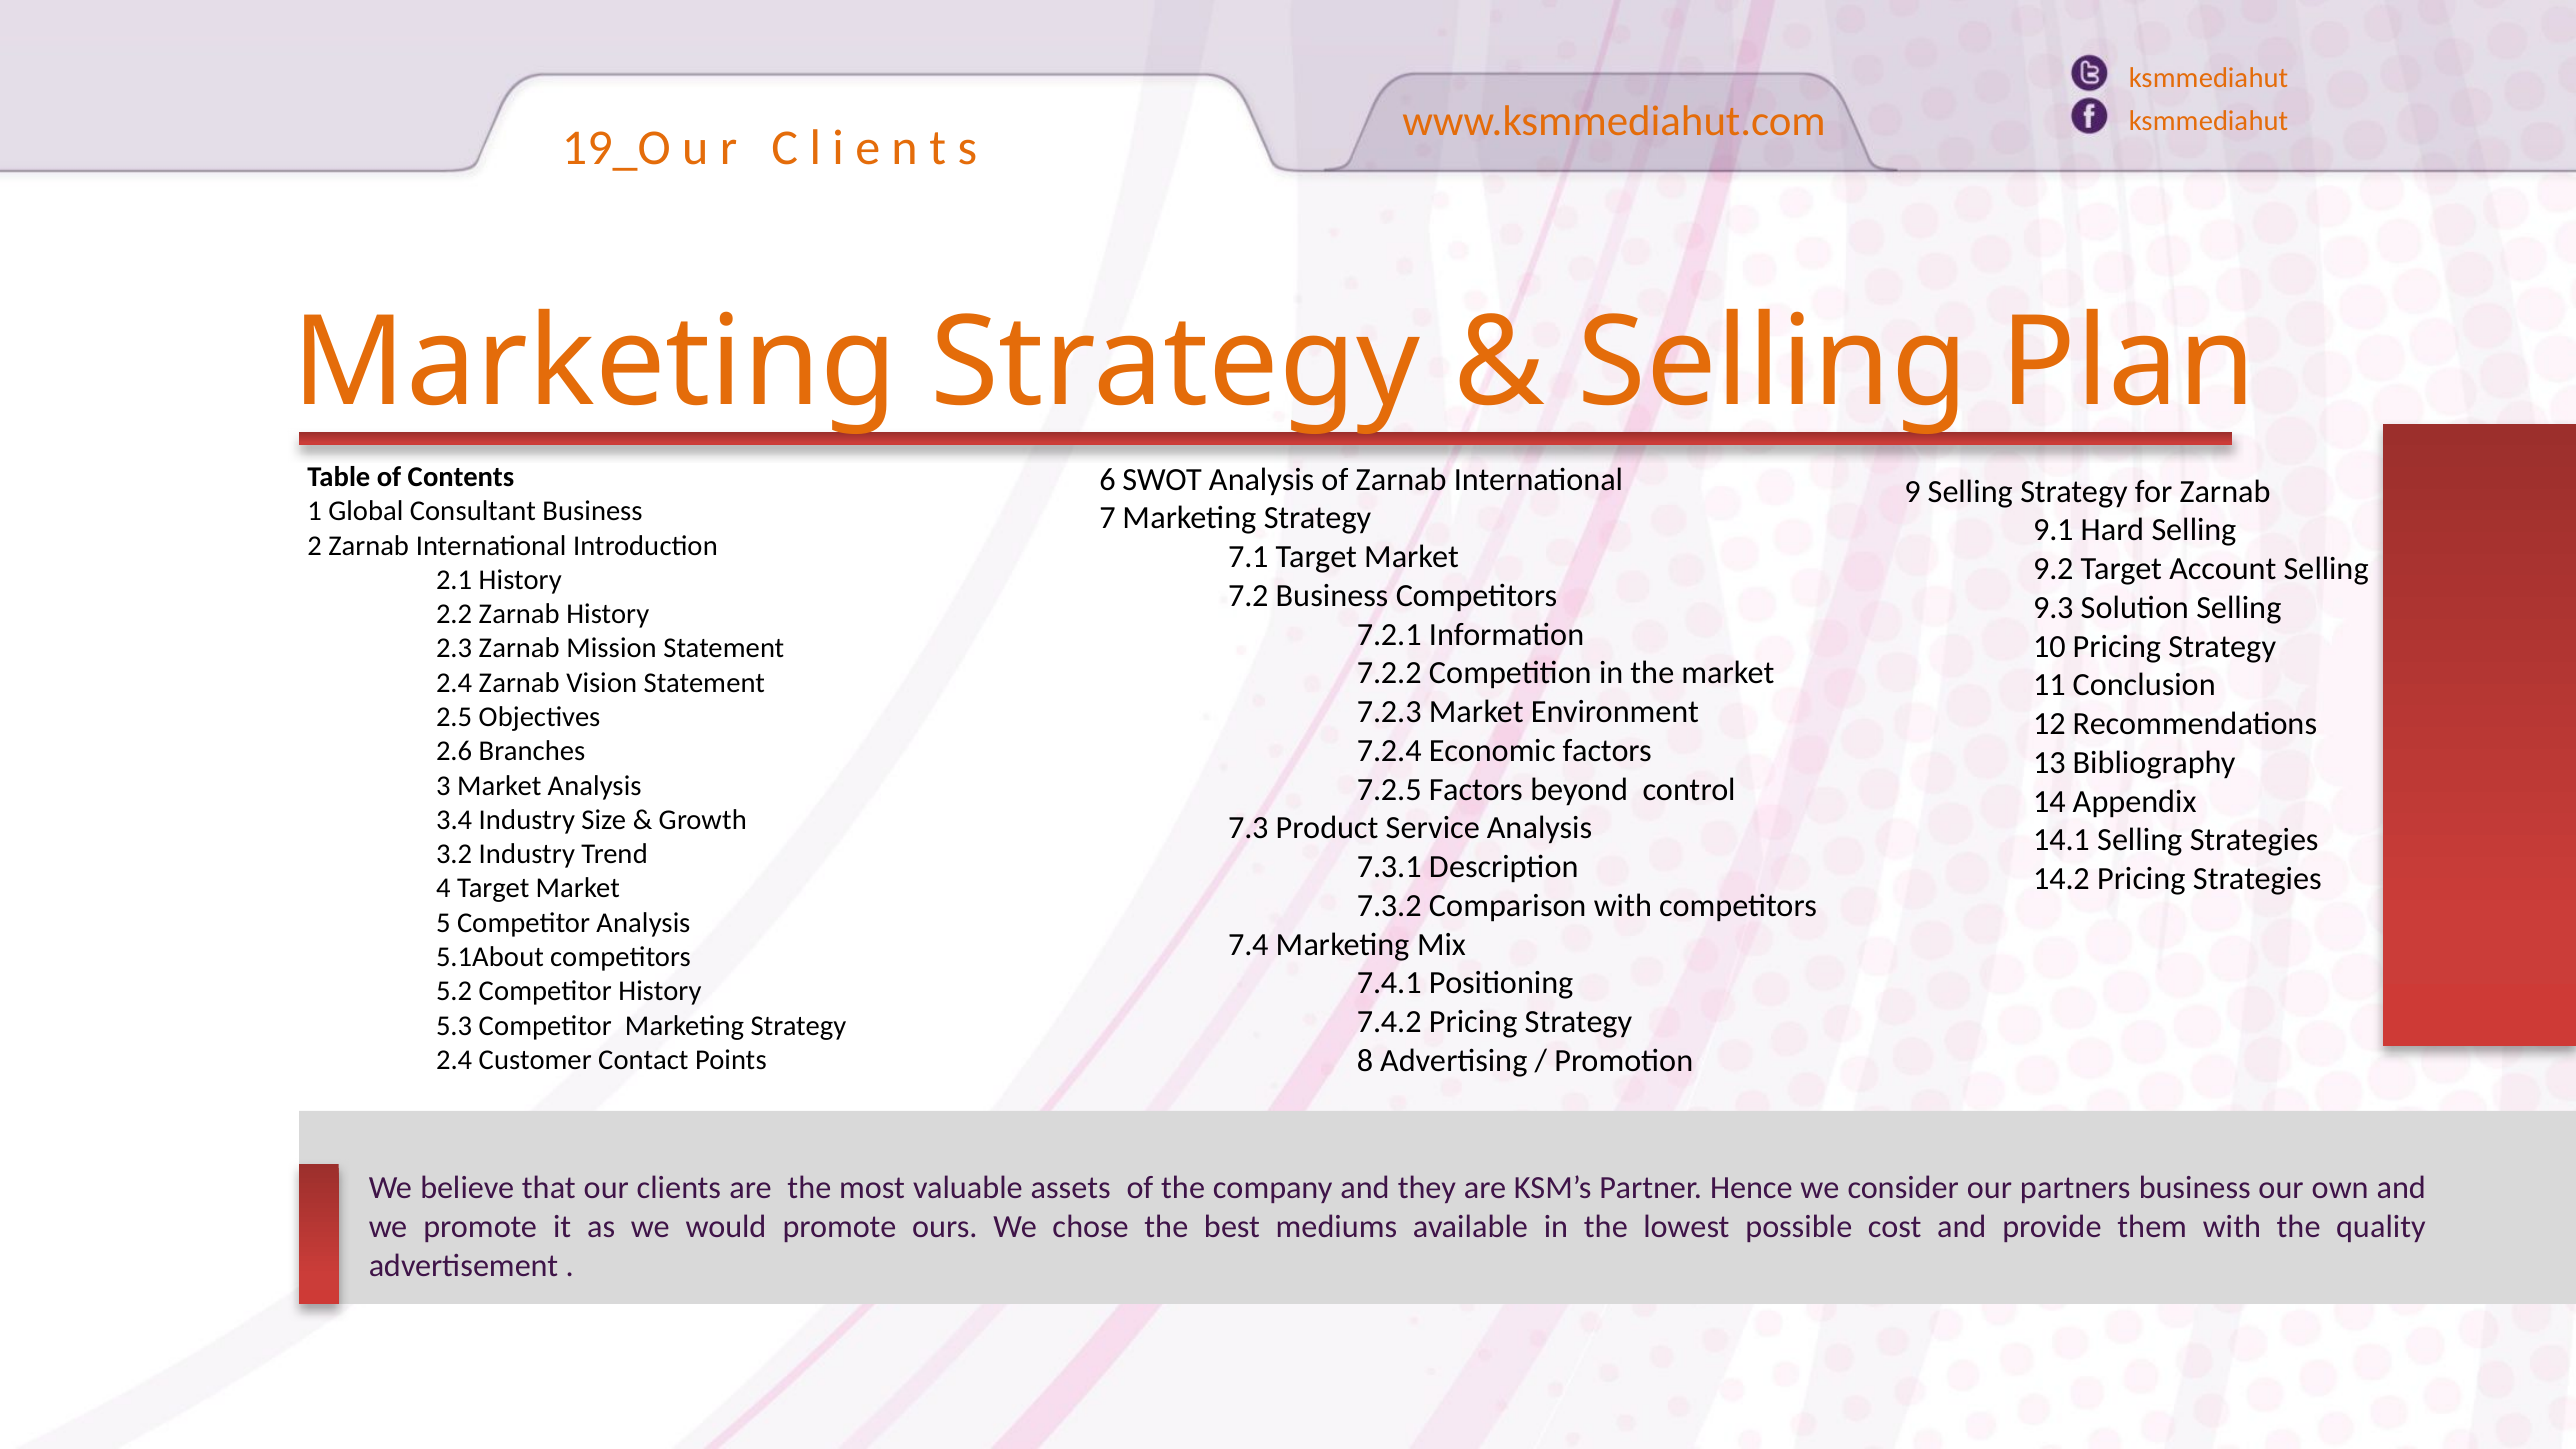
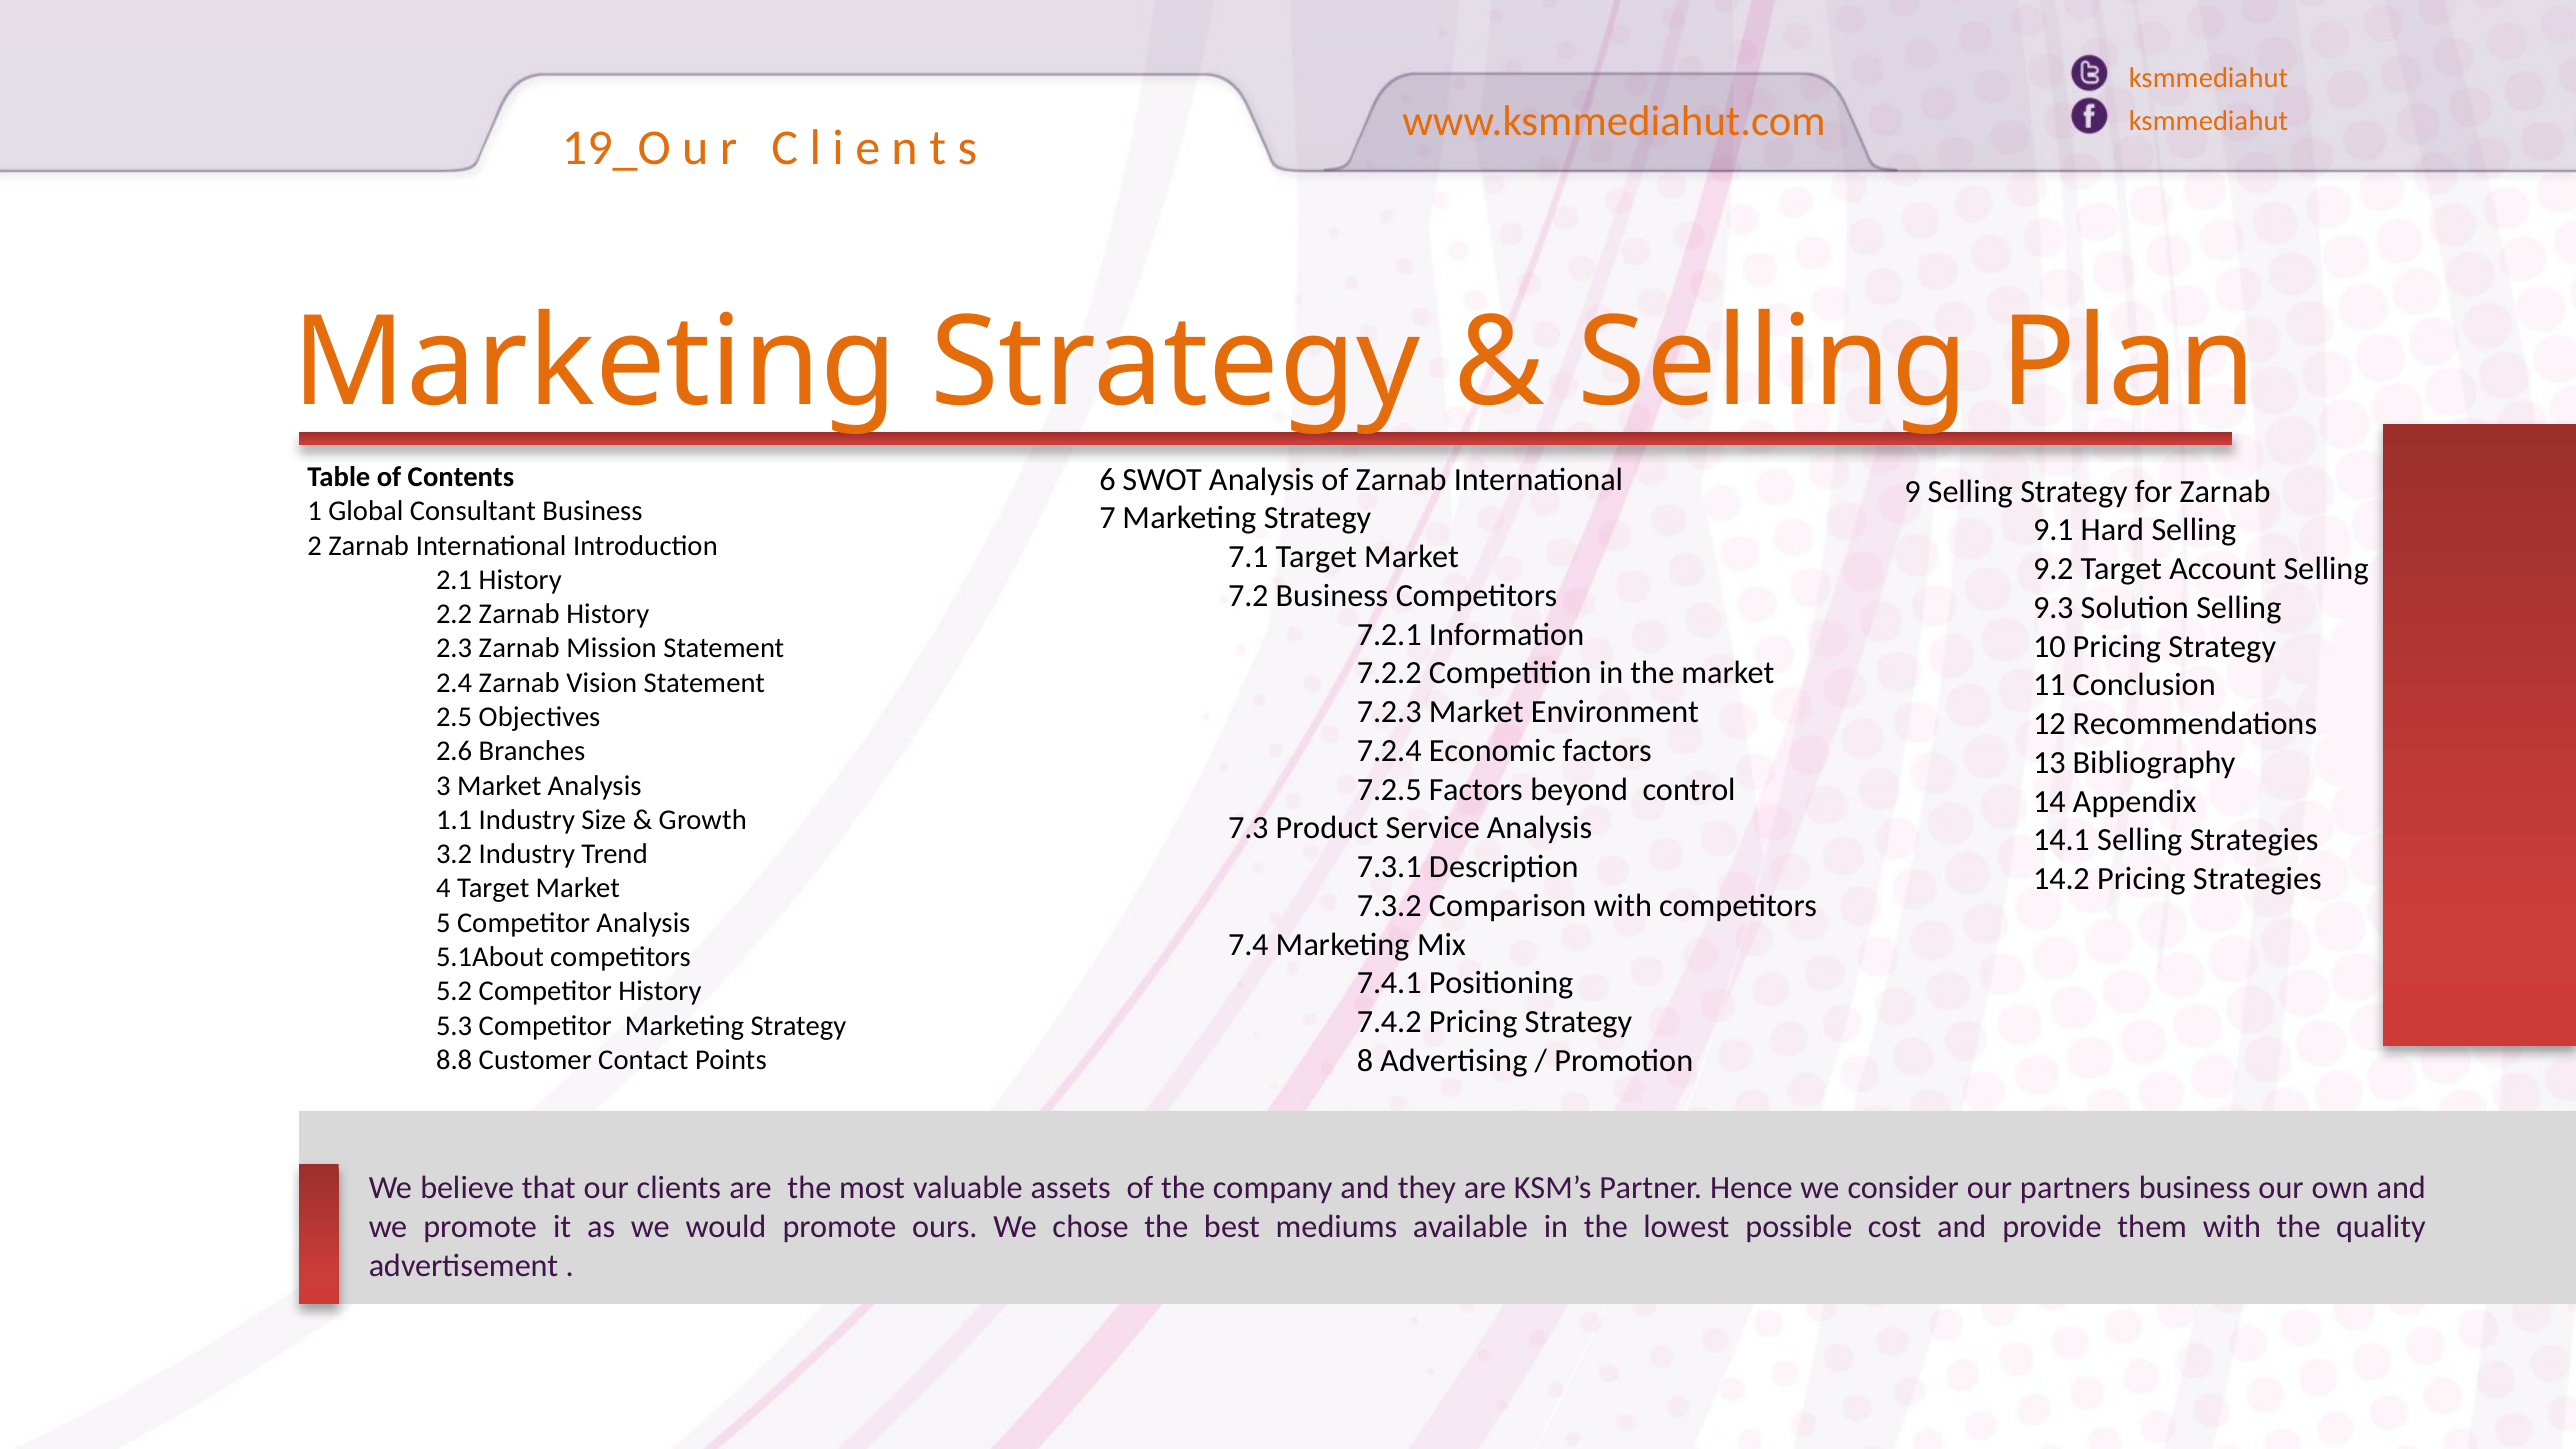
3.4: 3.4 -> 1.1 (454, 820)
2.4: 2.4 -> 8.8 (454, 1060)
